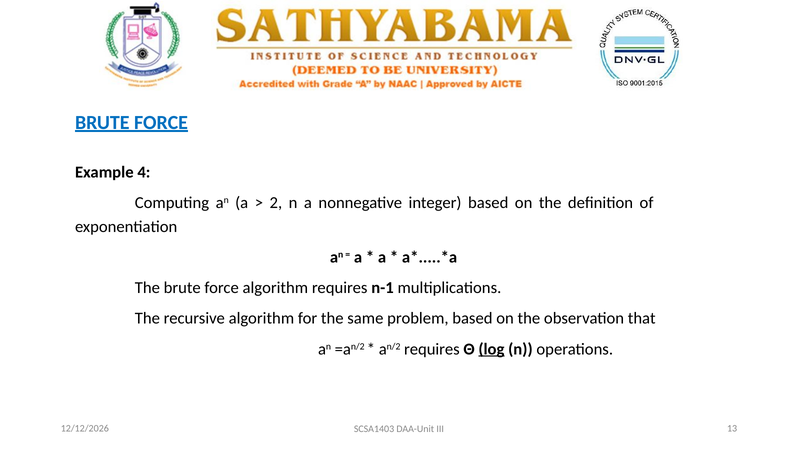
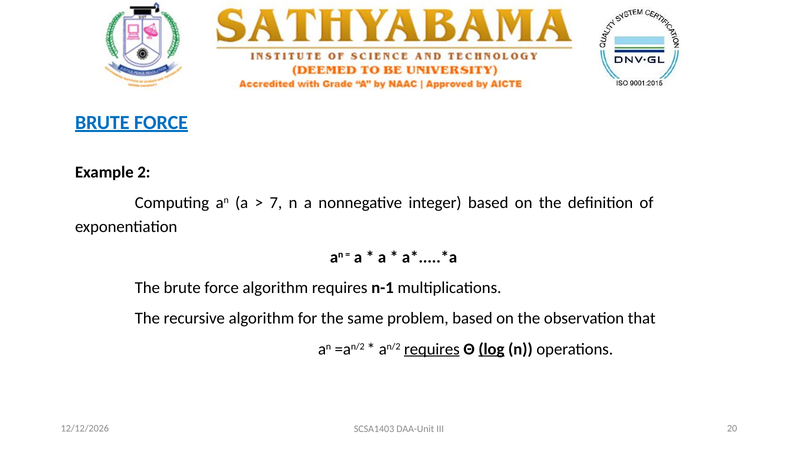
4: 4 -> 2 (144, 172)
2: 2 -> 7 (276, 203)
requires underline: none -> present (432, 349)
13: 13 -> 20 (732, 429)
